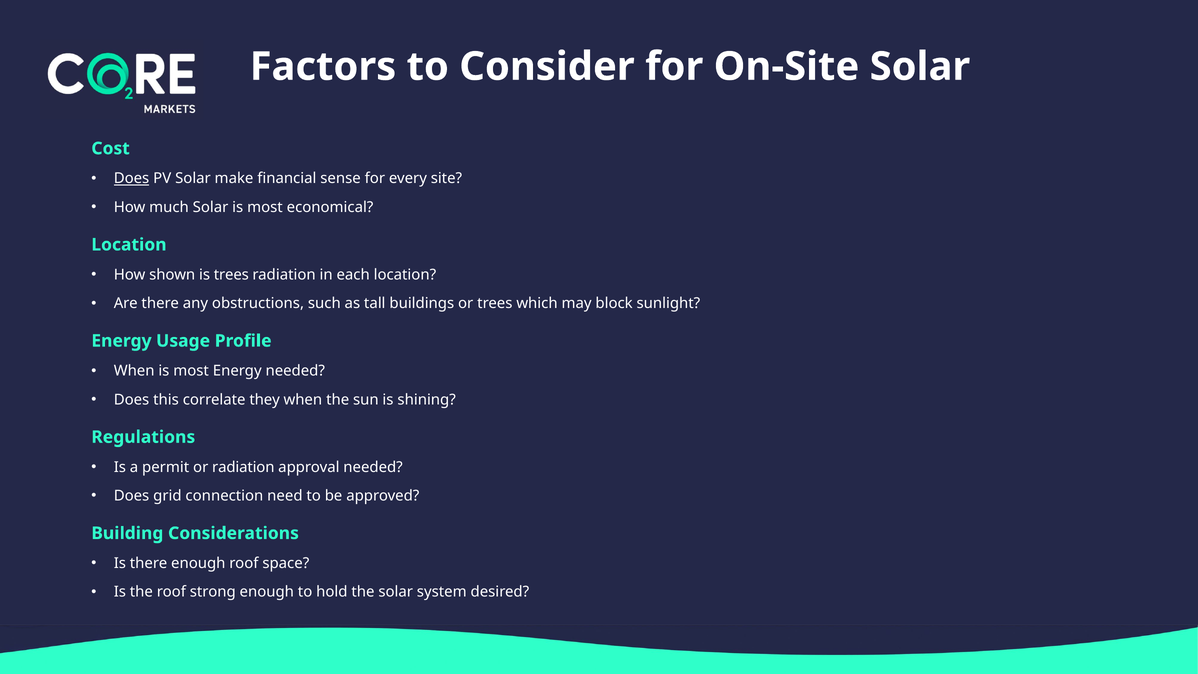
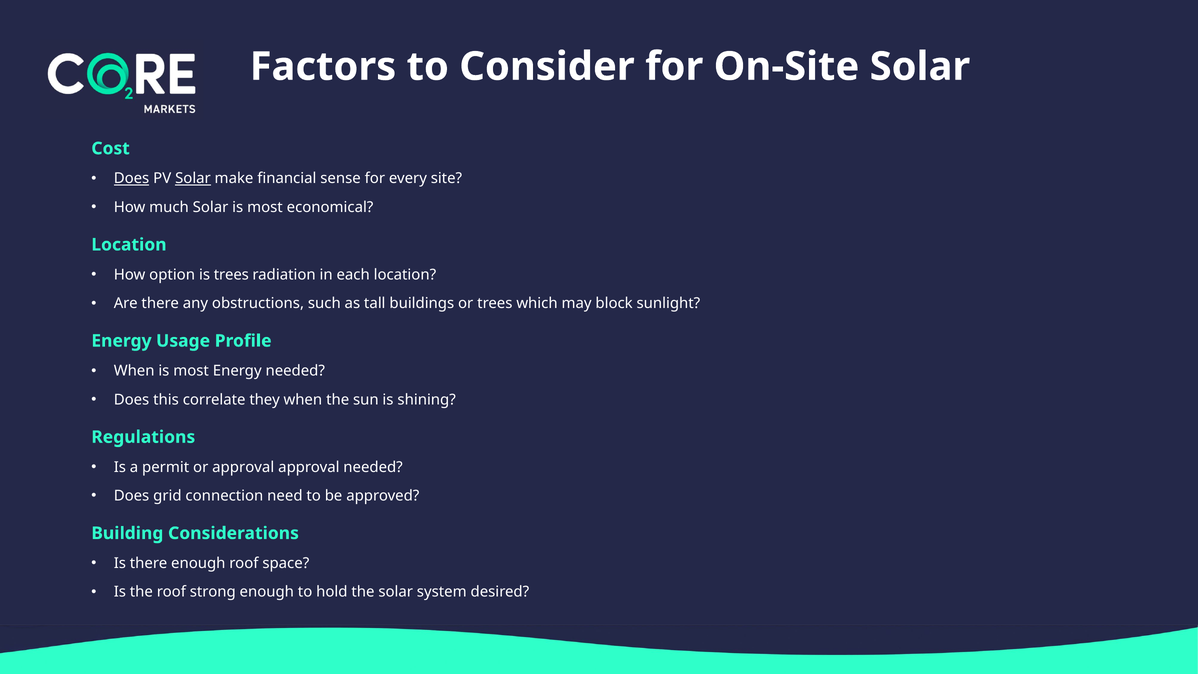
Solar underline: none -> present (193, 179)
shown: shown -> option (172, 275)
or radiation: radiation -> approval (243, 467)
